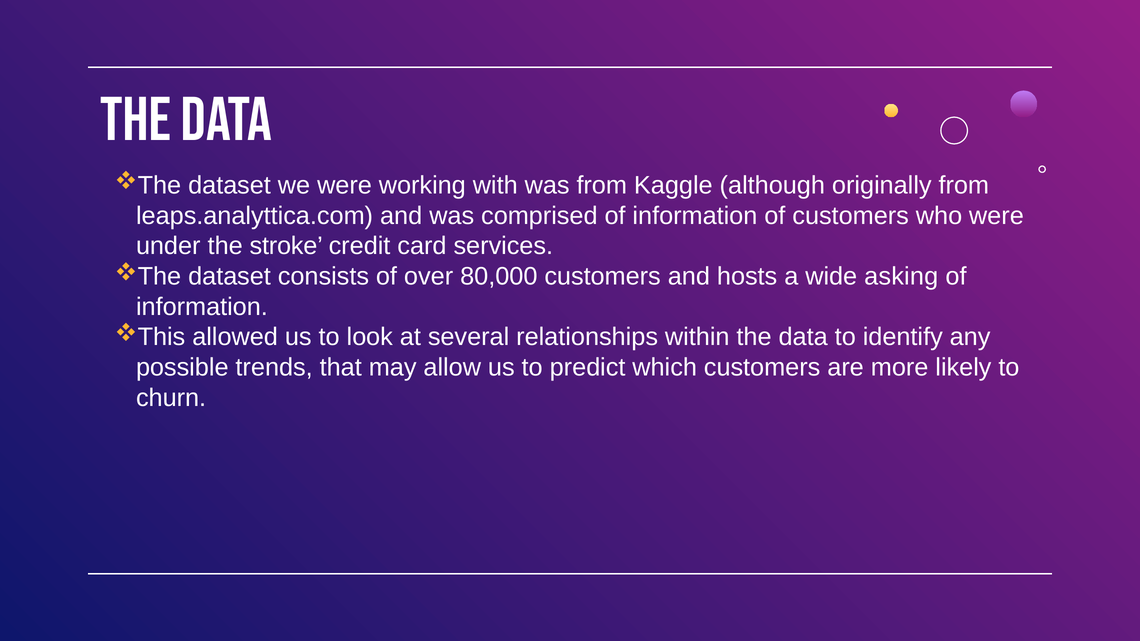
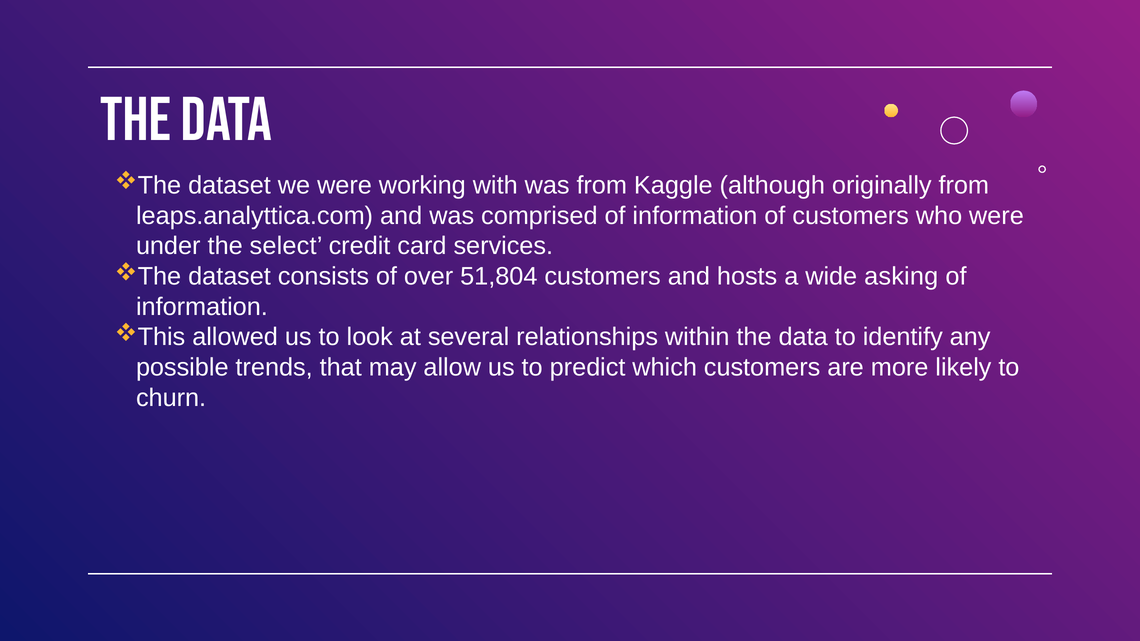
stroke: stroke -> select (286, 246)
80,000: 80,000 -> 51,804 (499, 277)
